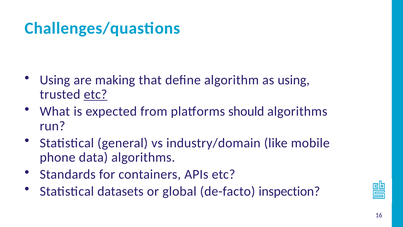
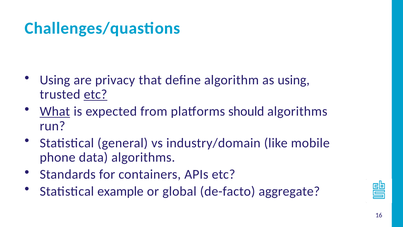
making: making -> privacy (115, 80)
What underline: none -> present (55, 111)
datasets: datasets -> example (120, 191)
inspection: inspection -> aggregate (289, 191)
